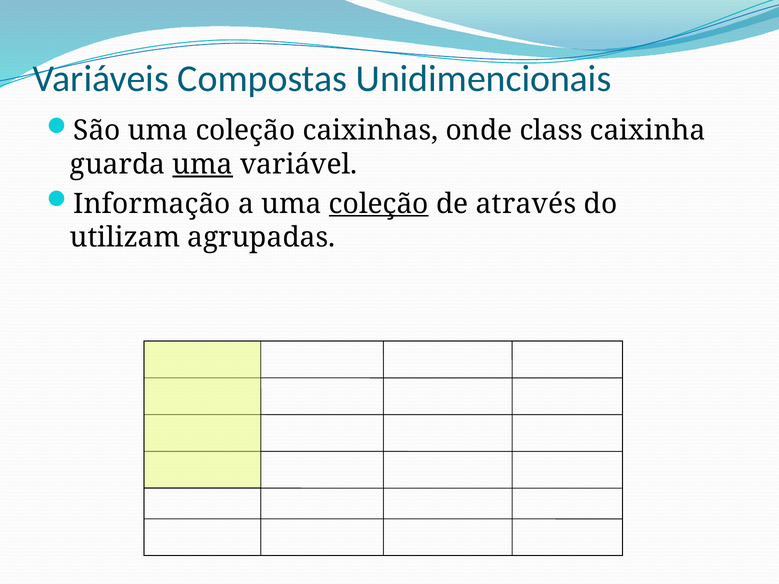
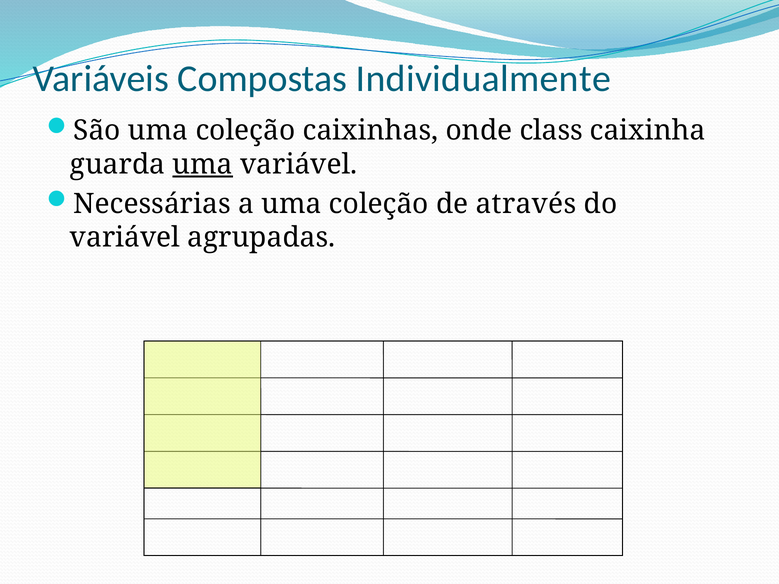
Unidimencionais: Unidimencionais -> Individualmente (483, 79)
Informação: Informação -> Necessárias (152, 204)
coleção underline: present -> none (379, 204)
utilizam: utilizam -> variável (125, 238)
